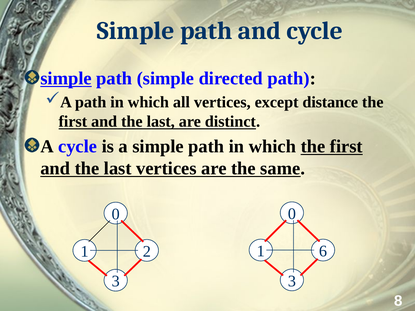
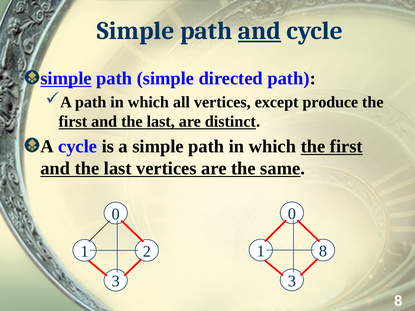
and underline: none -> present (260, 31)
distance: distance -> produce (330, 102)
1 6: 6 -> 8 (323, 251)
